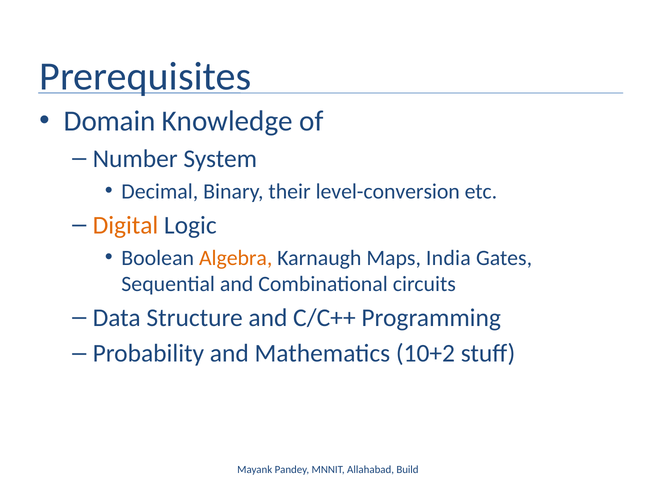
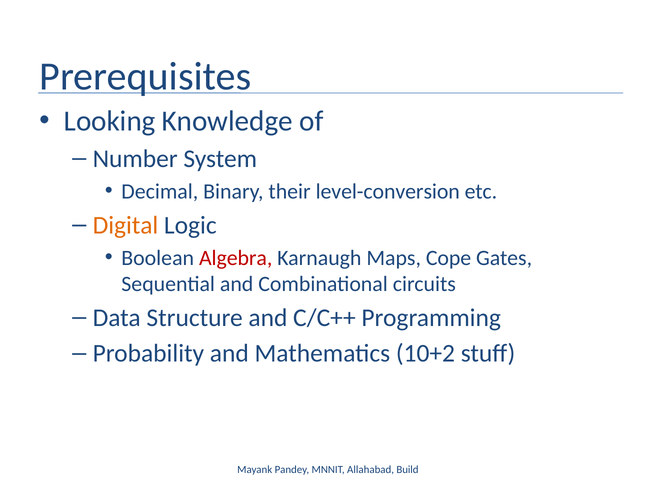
Domain: Domain -> Looking (110, 121)
Algebra colour: orange -> red (236, 258)
India: India -> Cope (449, 258)
